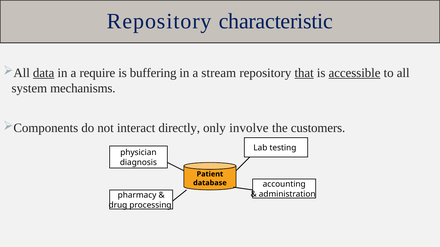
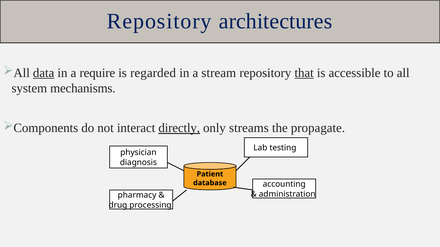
characteristic: characteristic -> architectures (276, 21)
buffering: buffering -> regarded (153, 73)
accessible underline: present -> none (355, 73)
directly underline: none -> present (179, 128)
involve: involve -> streams (249, 128)
customers: customers -> propagate (318, 128)
